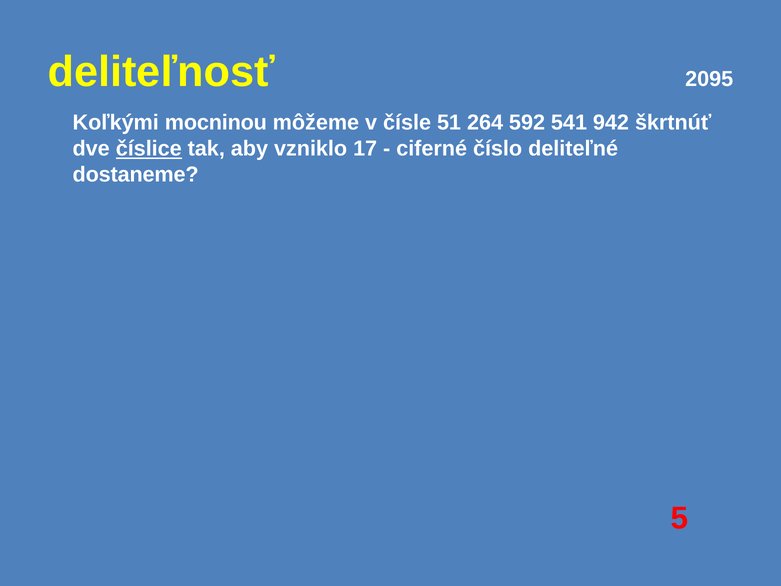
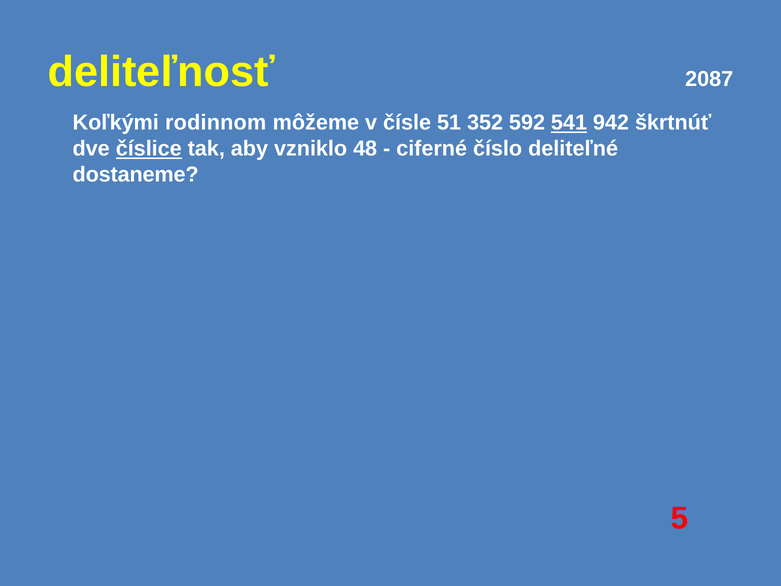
2095: 2095 -> 2087 (709, 79)
mocninou: mocninou -> rodinnom (216, 123)
264: 264 -> 352 (485, 123)
541 underline: none -> present (569, 123)
17: 17 -> 48 (365, 149)
